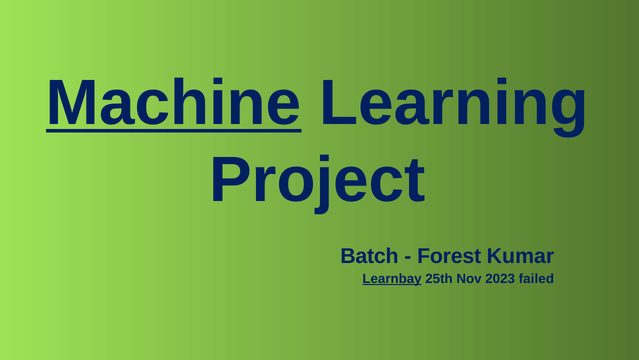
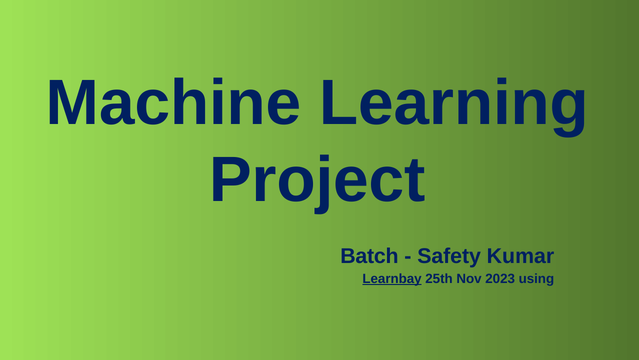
Machine underline: present -> none (174, 103)
Forest: Forest -> Safety (449, 256)
failed: failed -> using (536, 278)
